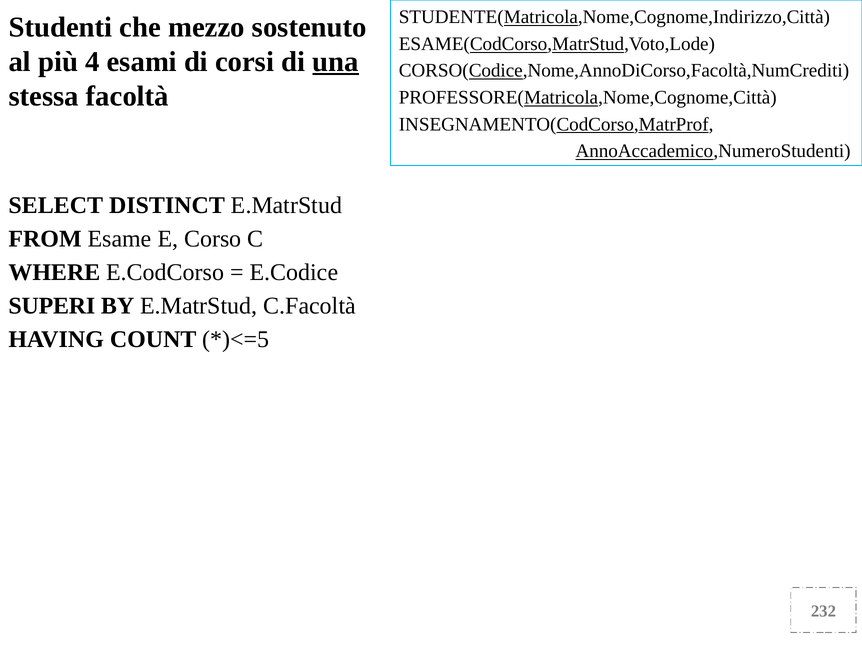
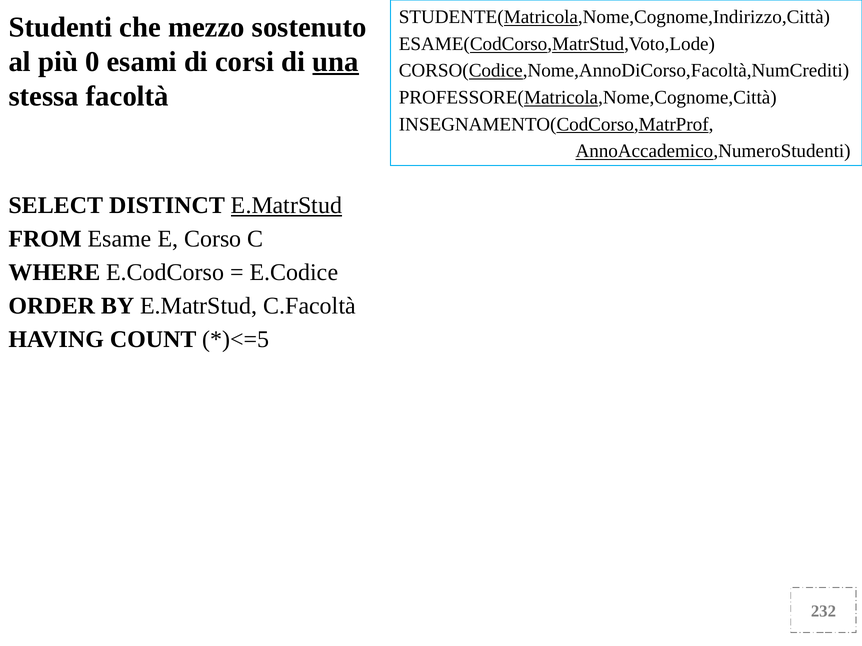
4: 4 -> 0 (92, 62)
E.MatrStud underline: none -> present (286, 205)
SUPERI: SUPERI -> ORDER (52, 306)
